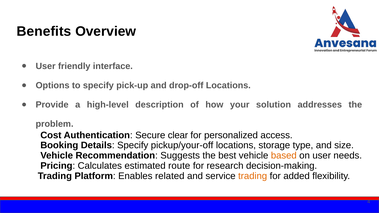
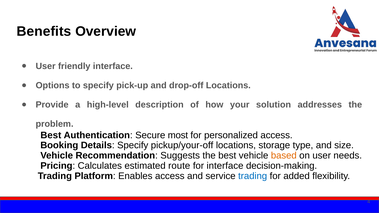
Cost: Cost -> Best (51, 135)
clear: clear -> most (178, 135)
for research: research -> interface (225, 166)
Enables related: related -> access (170, 176)
trading colour: orange -> blue (253, 176)
